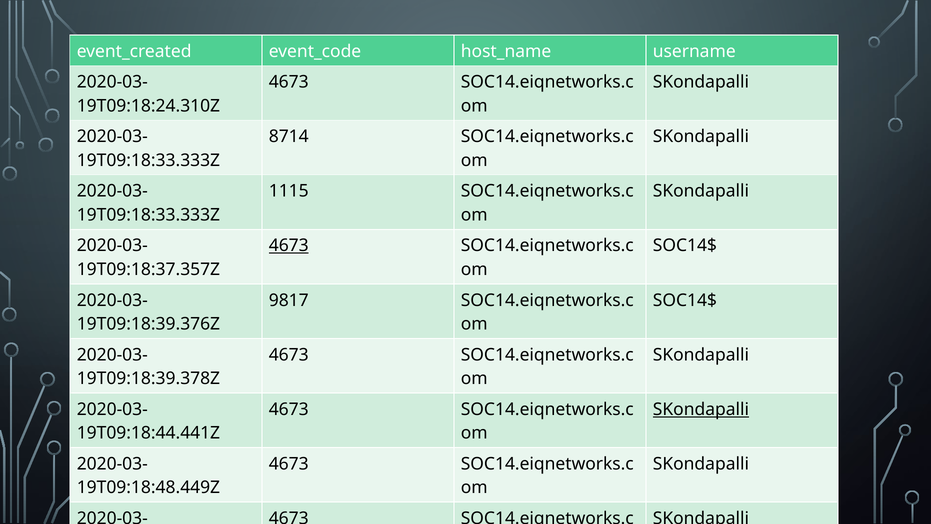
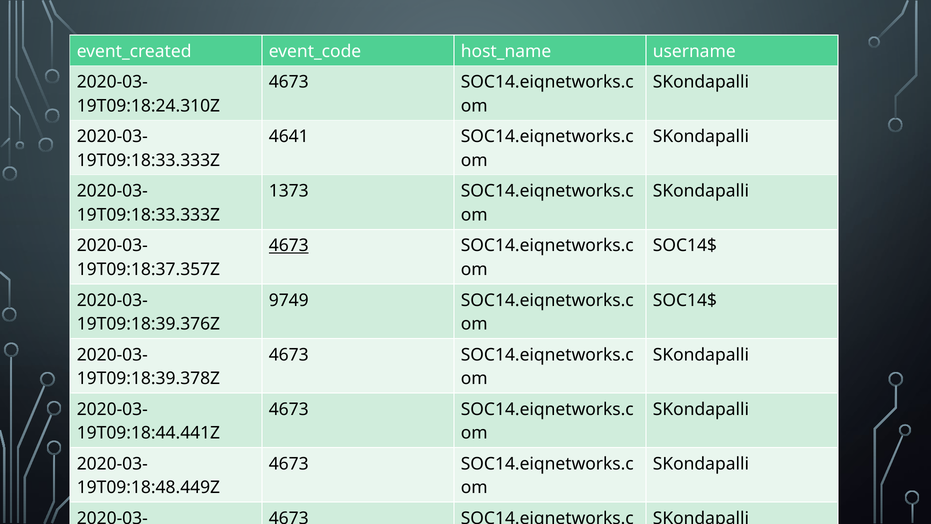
8714: 8714 -> 4641 (289, 137)
1115: 1115 -> 1373 (289, 191)
9817: 9817 -> 9749 (289, 300)
SKondapalli underline: present -> none (701, 409)
